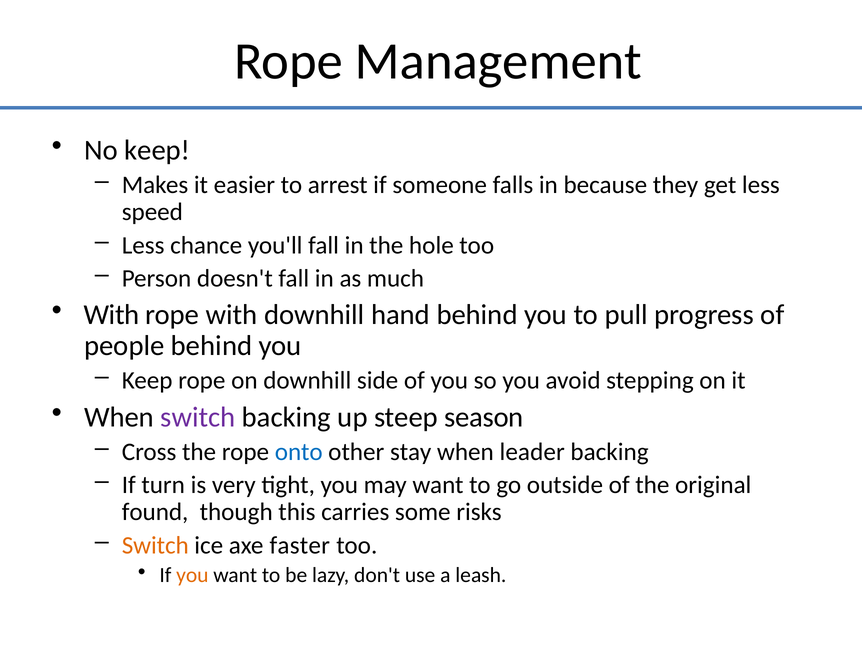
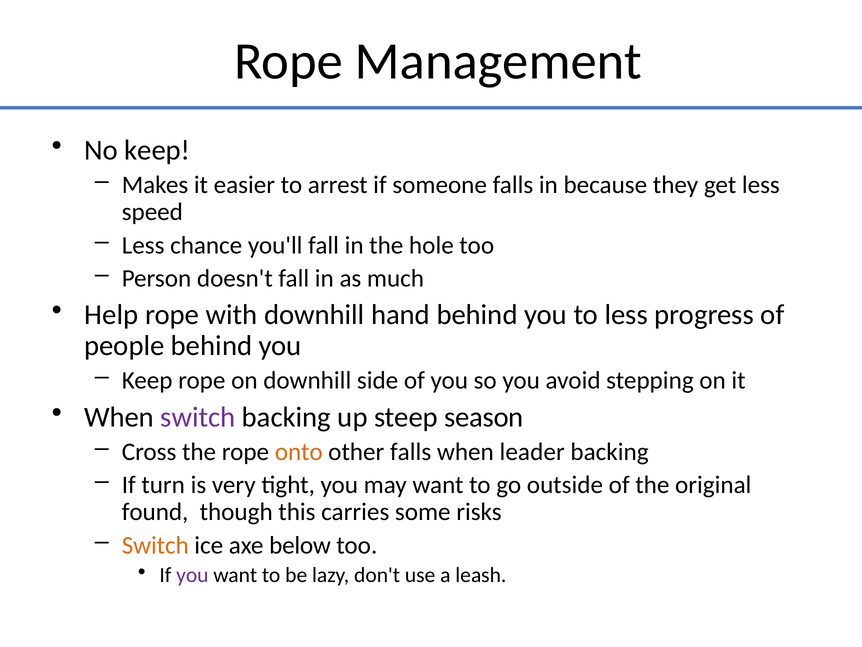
With: With -> Help (111, 315)
to pull: pull -> less (626, 315)
onto colour: blue -> orange (299, 451)
other stay: stay -> falls (411, 451)
faster: faster -> below (300, 545)
you colour: orange -> purple (192, 575)
